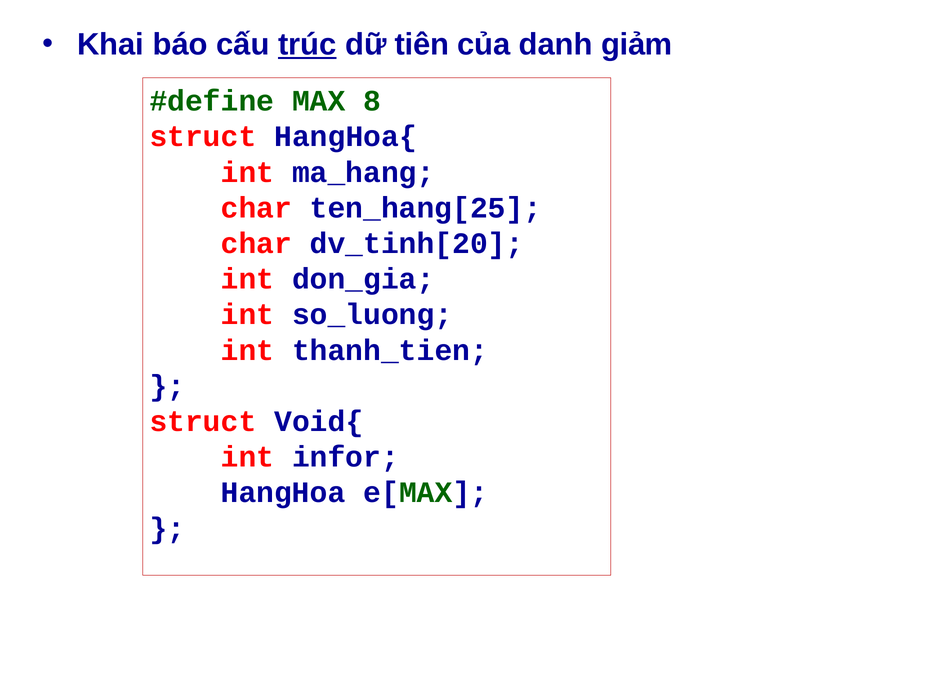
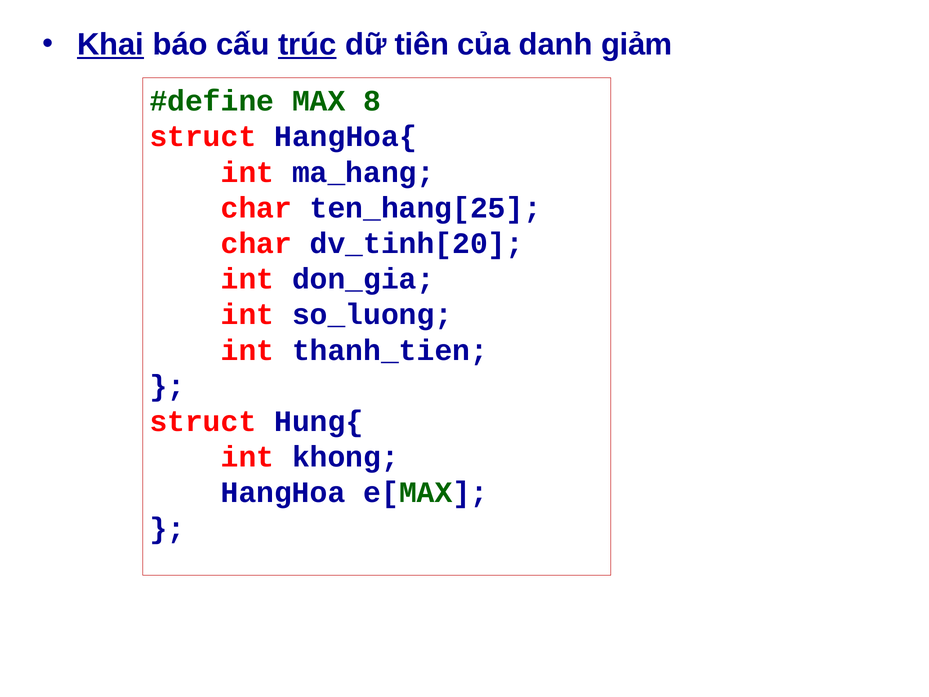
Khai underline: none -> present (111, 45)
Void{: Void{ -> Hung{ (319, 421)
infor: infor -> khong (345, 457)
